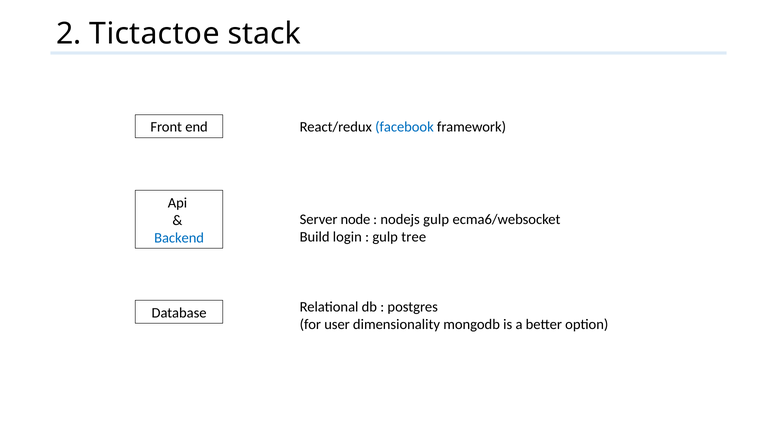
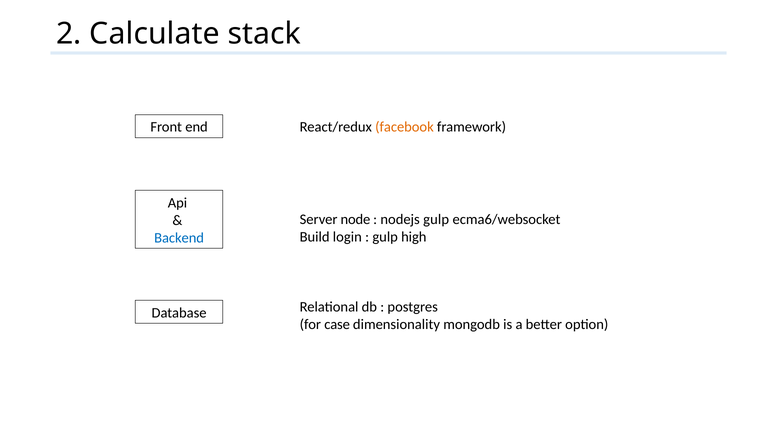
Tictactoe: Tictactoe -> Calculate (155, 34)
facebook colour: blue -> orange (404, 127)
tree: tree -> high (414, 237)
user: user -> case (337, 325)
